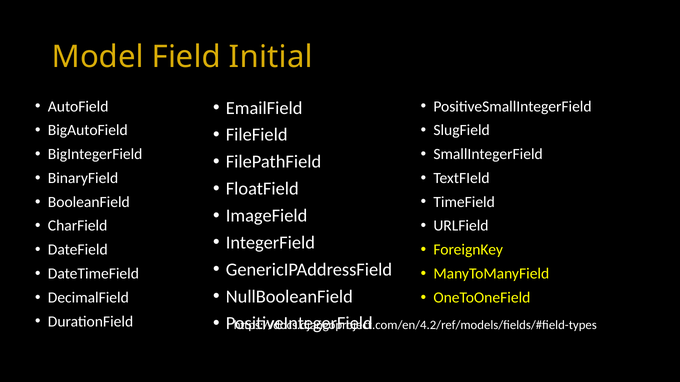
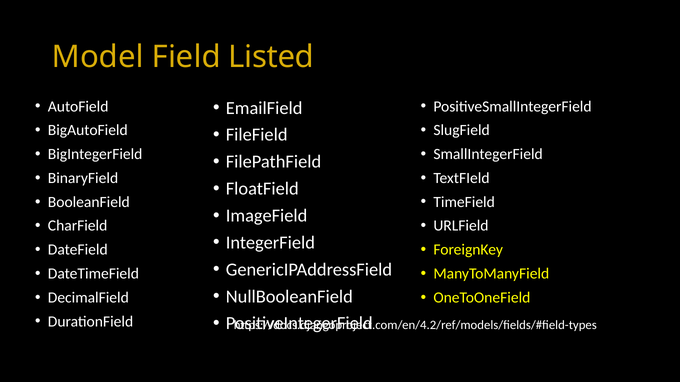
Initial: Initial -> Listed (271, 57)
